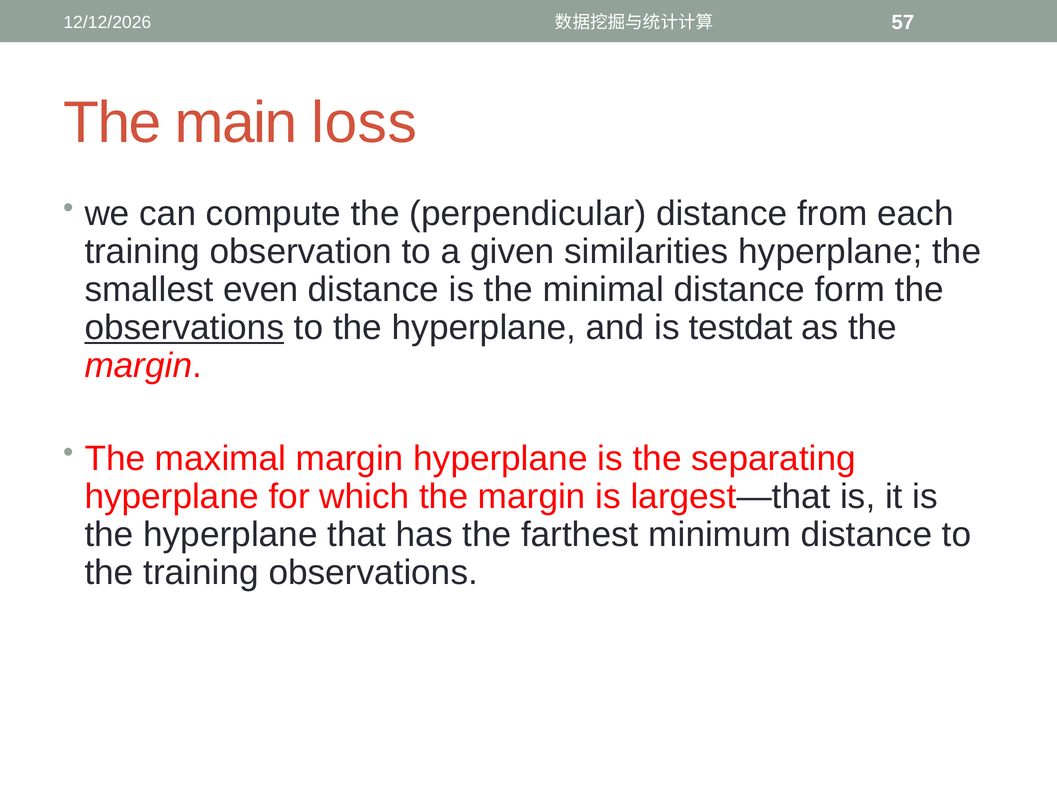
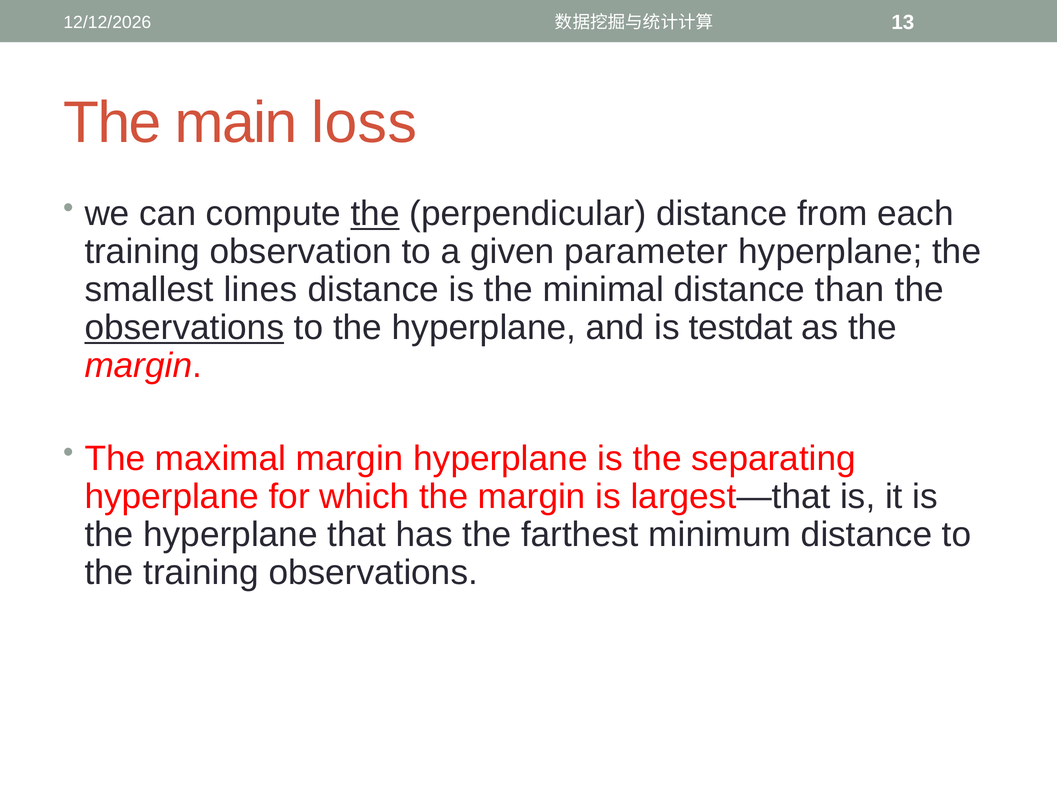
57: 57 -> 13 (903, 23)
the underline: none -> present (375, 214)
similarities: similarities -> parameter (646, 252)
even: even -> lines (261, 290)
form: form -> than (850, 290)
